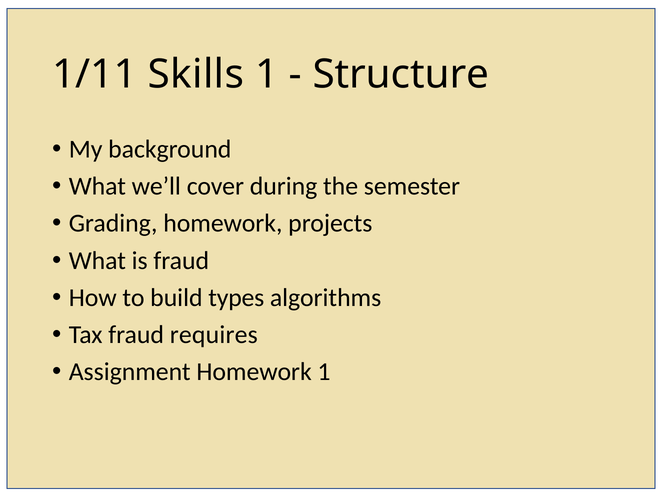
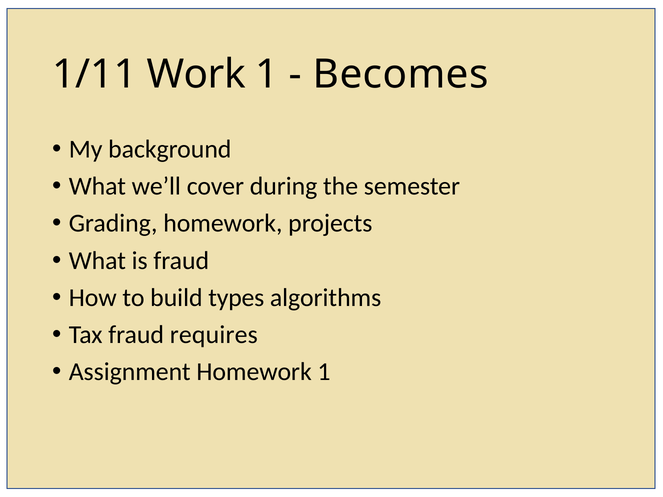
Skills: Skills -> Work (196, 74)
Structure: Structure -> Becomes (401, 74)
